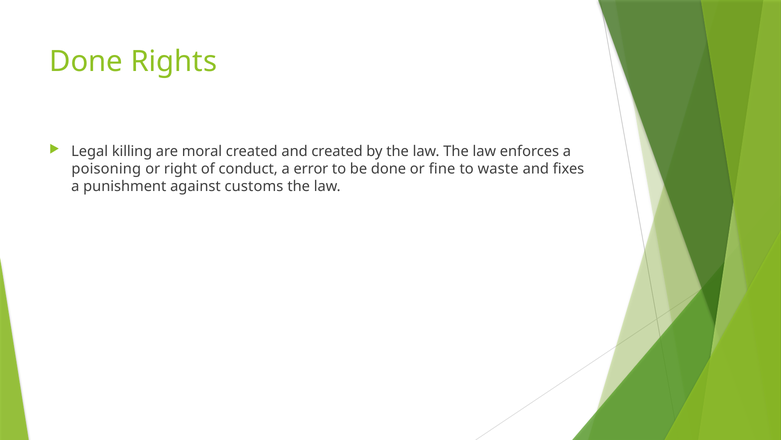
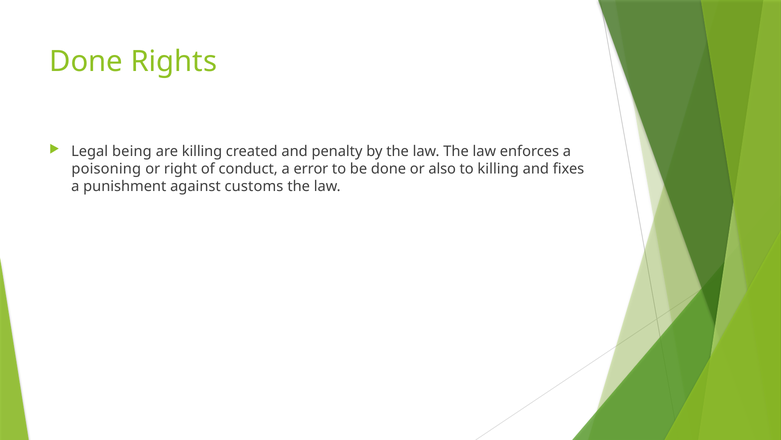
killing: killing -> being (132, 151)
are moral: moral -> killing (202, 151)
and created: created -> penalty (337, 151)
fine: fine -> also (442, 169)
to waste: waste -> killing (498, 169)
